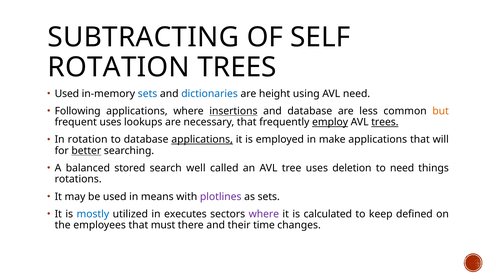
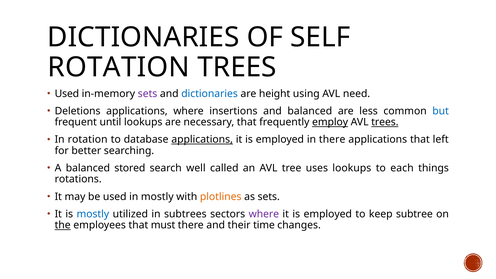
SUBTRACTING: SUBTRACTING -> DICTIONARIES (143, 37)
sets colour: blue -> purple (148, 94)
Following: Following -> Deletions (78, 111)
insertions underline: present -> none (233, 111)
and database: database -> balanced (310, 111)
but colour: orange -> blue (441, 111)
frequent uses: uses -> until (110, 122)
in make: make -> there (332, 140)
will: will -> left (441, 140)
better underline: present -> none (86, 151)
uses deletion: deletion -> lookups (352, 168)
to need: need -> each (402, 168)
in means: means -> mostly (157, 197)
plotlines colour: purple -> orange (221, 197)
executes: executes -> subtrees (185, 214)
calculated: calculated -> employed (328, 214)
defined: defined -> subtree (414, 214)
the underline: none -> present (63, 225)
